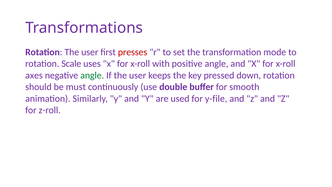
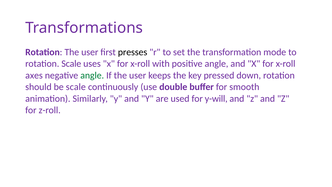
presses colour: red -> black (133, 52)
be must: must -> scale (76, 87)
y-file: y-file -> y-will (216, 98)
